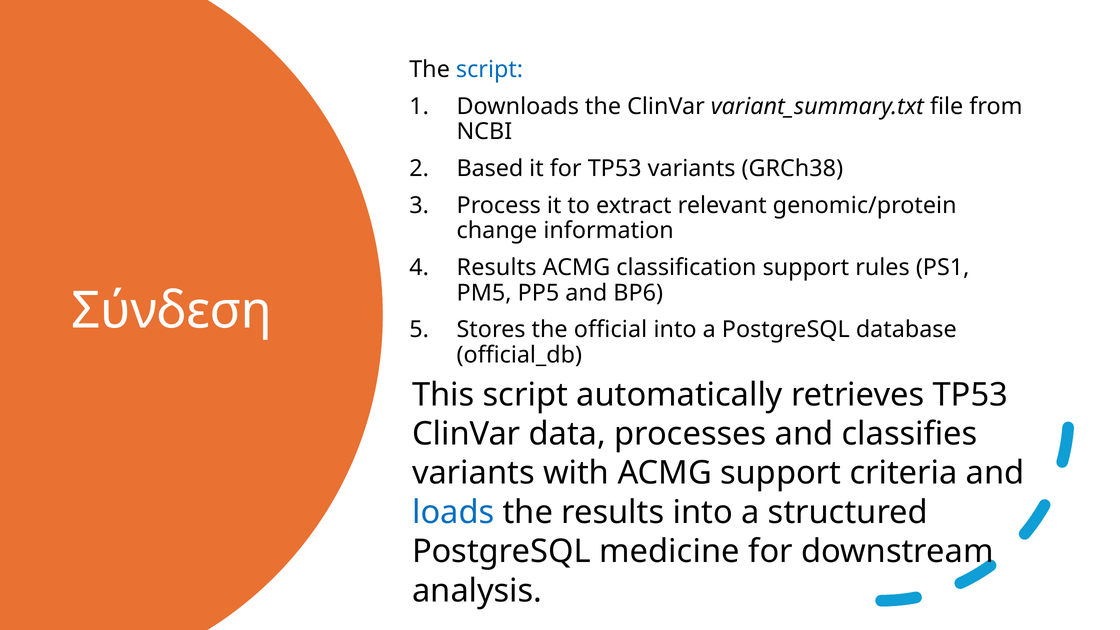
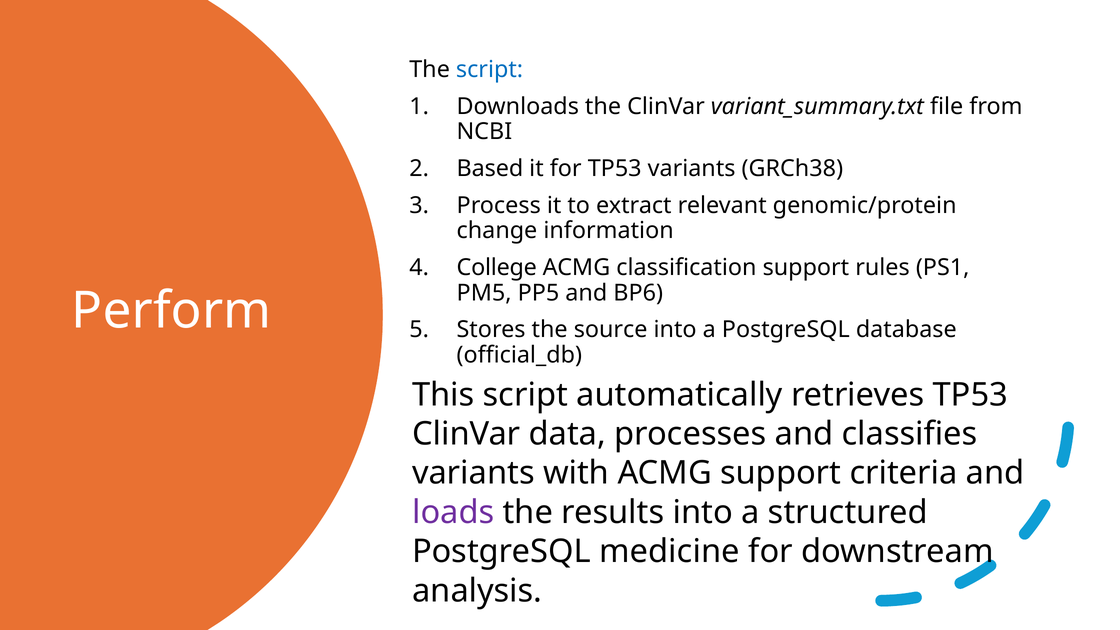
Results: Results -> College (497, 268)
Σύνδεση: Σύνδεση -> Perform (171, 311)
official: official -> source (611, 330)
loads colour: blue -> purple (453, 512)
